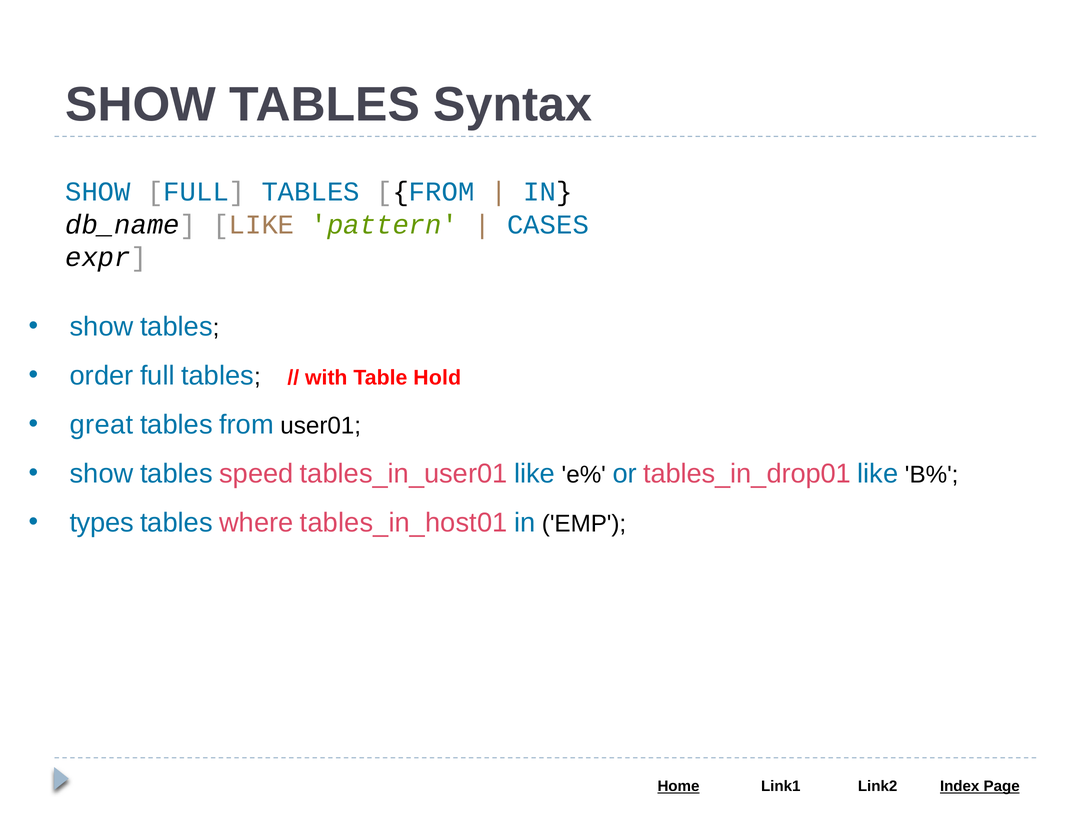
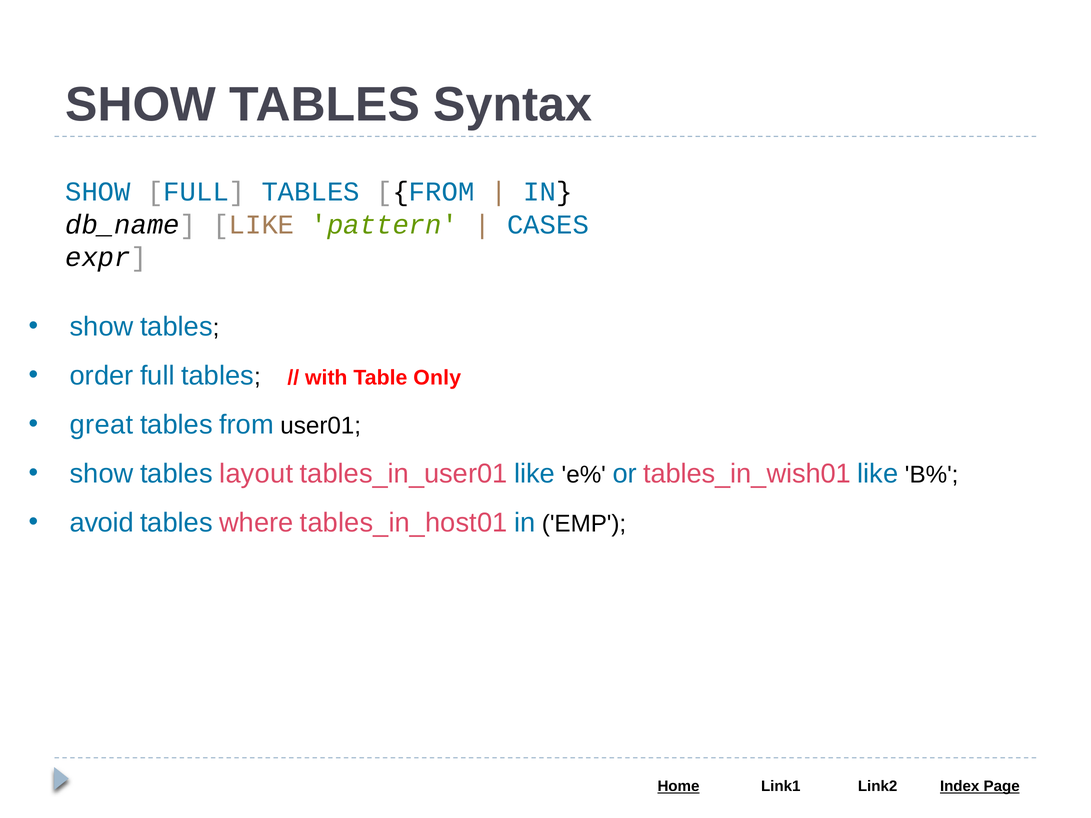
Hold: Hold -> Only (437, 378)
speed: speed -> layout (256, 474)
tables_in_drop01: tables_in_drop01 -> tables_in_wish01 (747, 474)
types: types -> avoid (102, 523)
